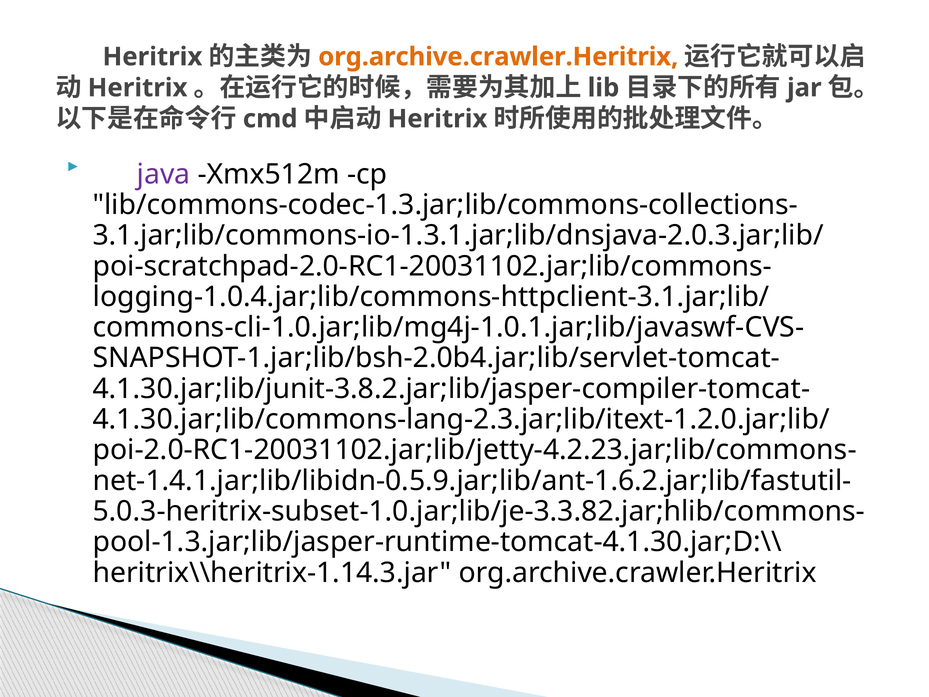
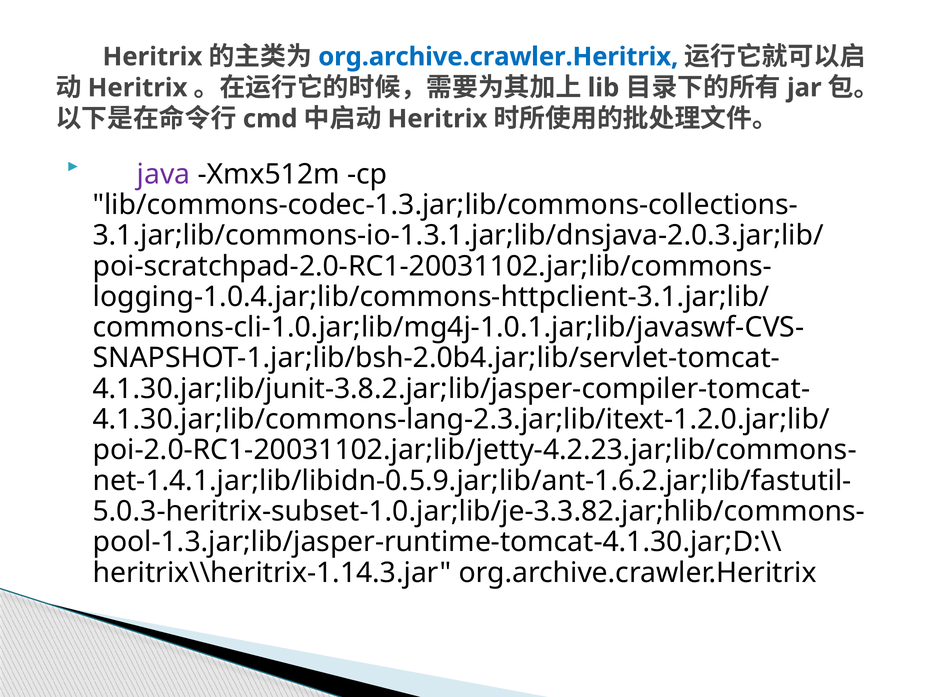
org.archive.crawler.Heritrix colour: orange -> blue (498, 57)
